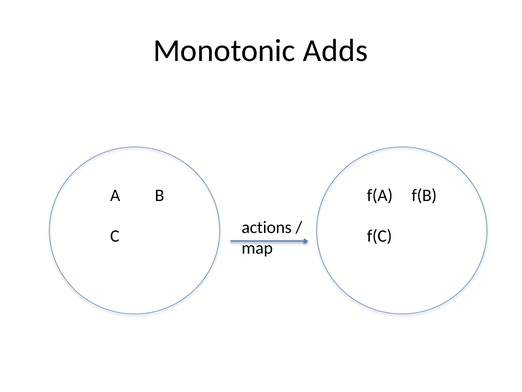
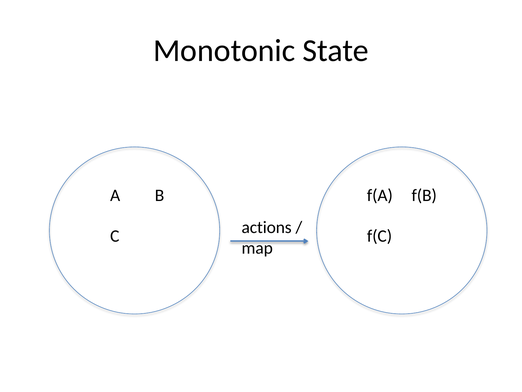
Adds: Adds -> State (336, 51)
